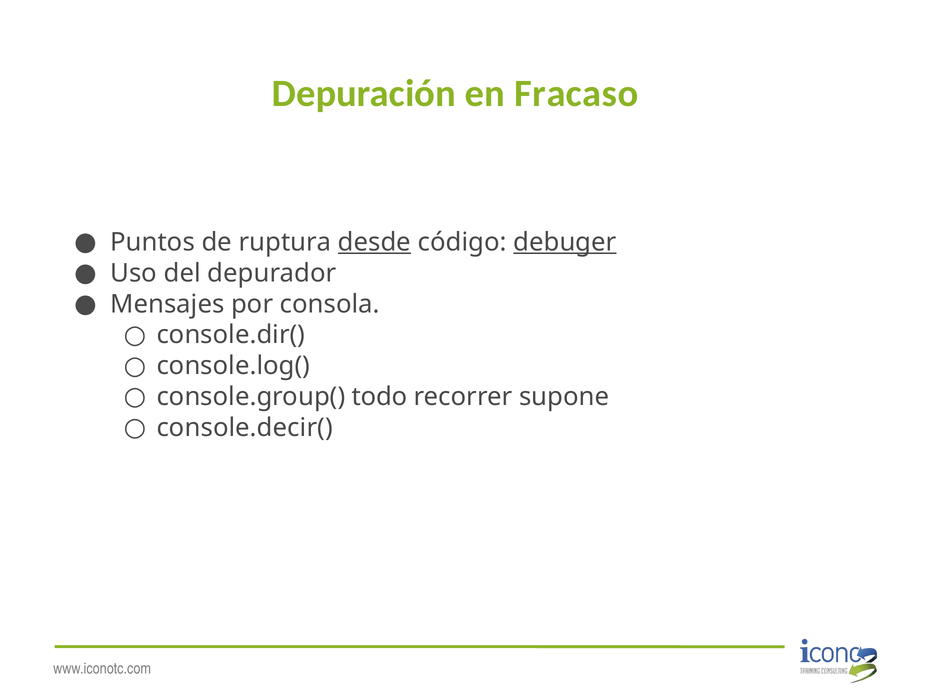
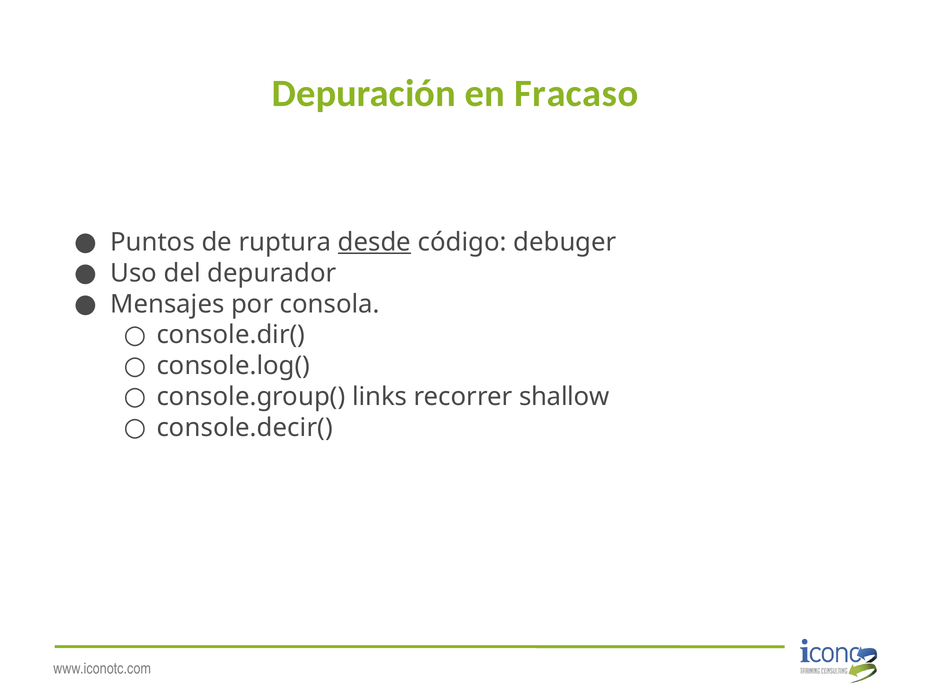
debuger underline: present -> none (565, 242)
todo: todo -> links (380, 397)
supone: supone -> shallow (564, 397)
